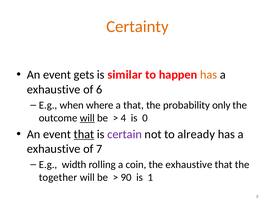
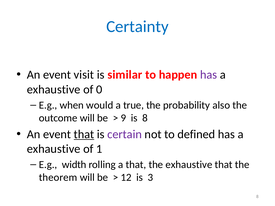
Certainty colour: orange -> blue (137, 27)
gets: gets -> visit (84, 75)
has colour: orange -> purple (209, 75)
6: 6 -> 0 (99, 90)
where: where -> would (100, 105)
a that: that -> true (134, 105)
only: only -> also (221, 105)
will underline: present -> none (87, 118)
4: 4 -> 9 (123, 118)
is 0: 0 -> 8 (145, 118)
already: already -> defined (196, 134)
7: 7 -> 1 (99, 149)
a coin: coin -> that (136, 165)
together: together -> theorem (58, 178)
90: 90 -> 12 (126, 178)
1: 1 -> 3 (150, 178)
